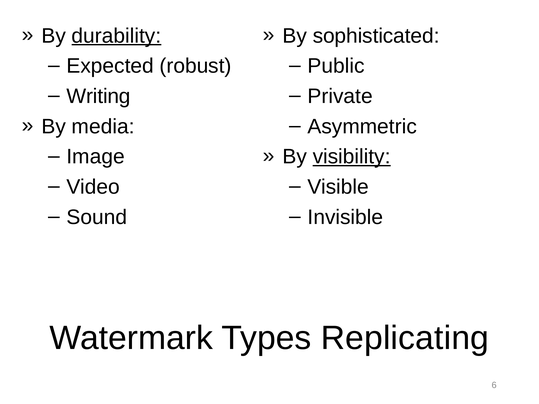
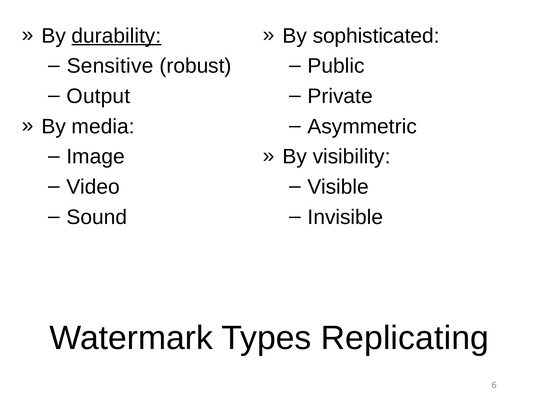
Expected: Expected -> Sensitive (110, 66)
Writing: Writing -> Output (98, 96)
visibility underline: present -> none (352, 157)
